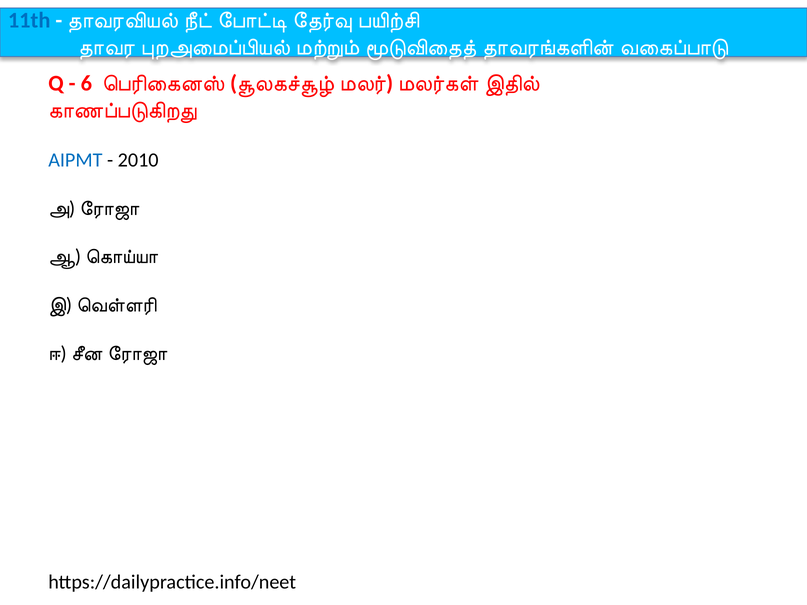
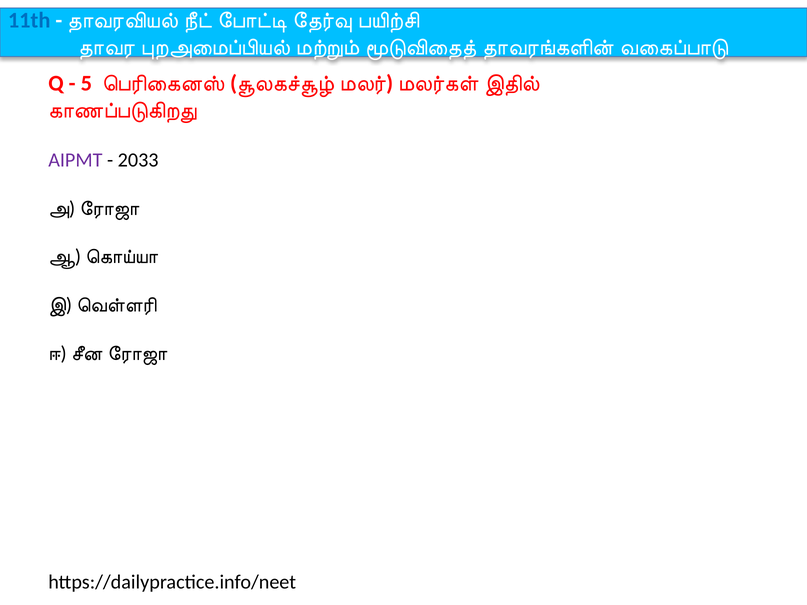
6: 6 -> 5 (86, 84)
AIPMT colour: blue -> purple (75, 160)
2010: 2010 -> 2033 (138, 160)
